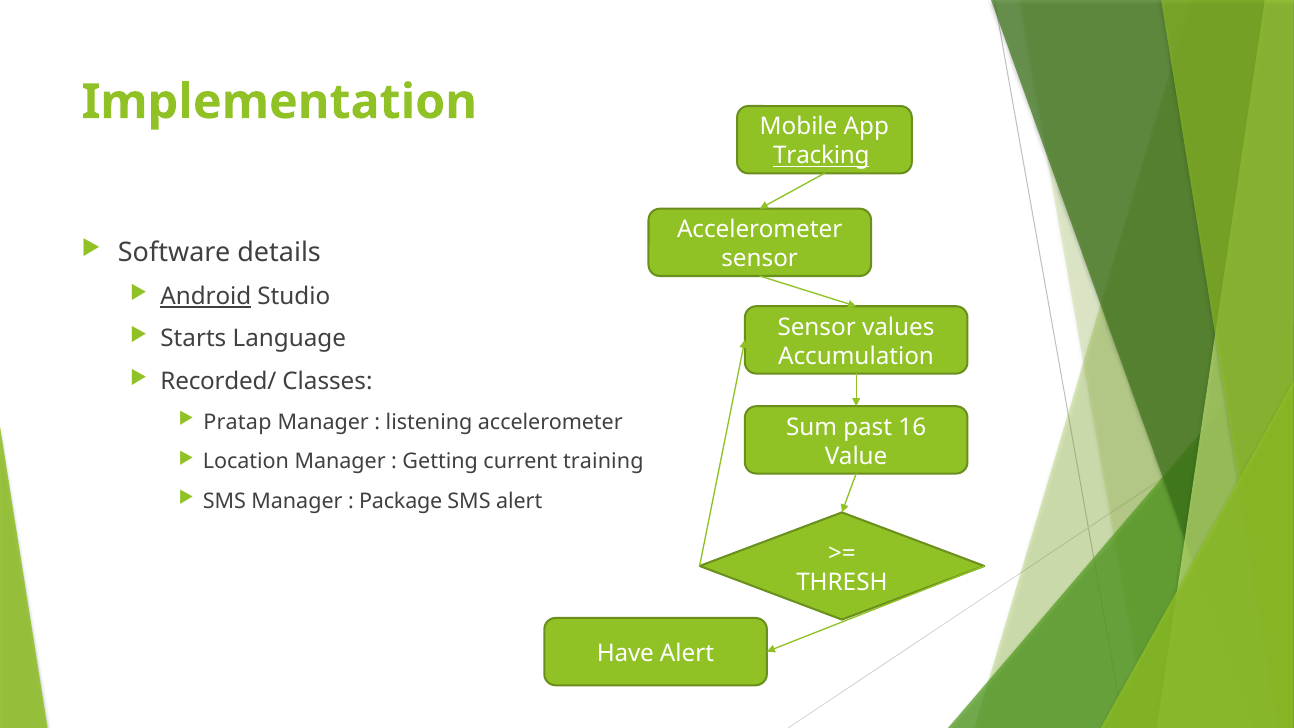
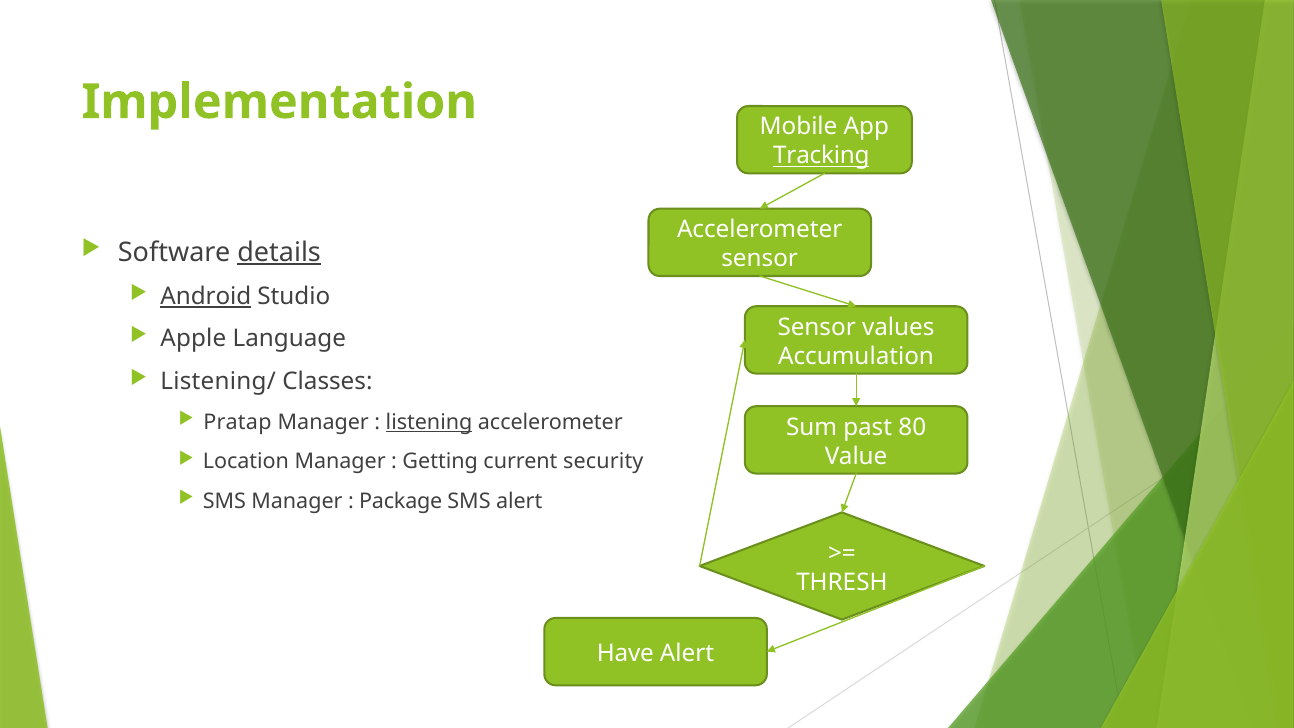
details underline: none -> present (279, 252)
Starts: Starts -> Apple (193, 339)
Recorded/: Recorded/ -> Listening/ (218, 382)
listening underline: none -> present (429, 422)
16: 16 -> 80 (912, 427)
training: training -> security (603, 462)
